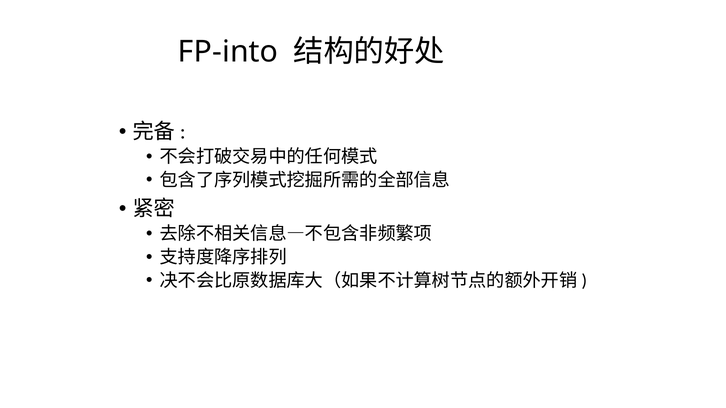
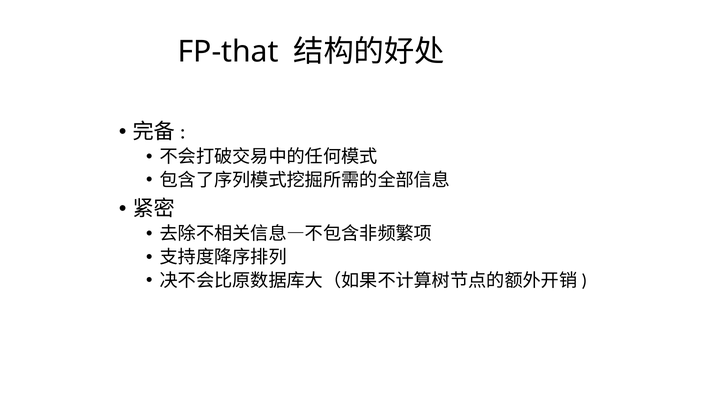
FP-into: FP-into -> FP-that (228, 52)
